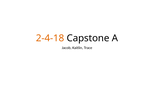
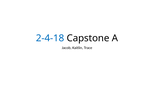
2-4-18 colour: orange -> blue (50, 38)
